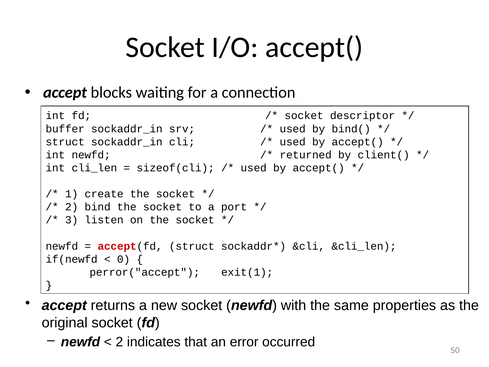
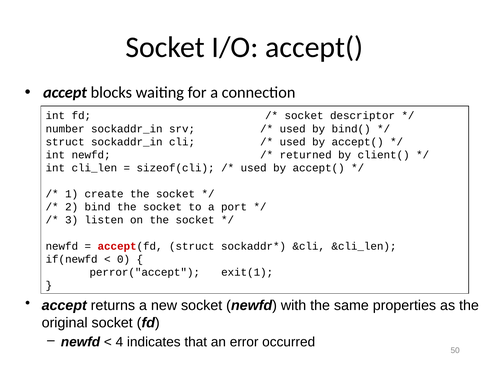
buffer: buffer -> number (65, 129)
2: 2 -> 4 (119, 342)
